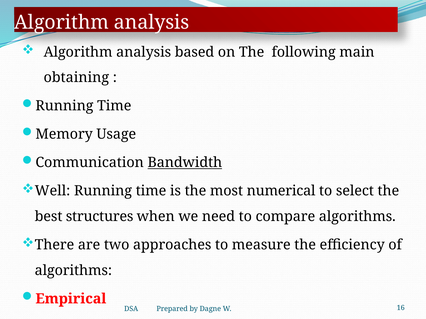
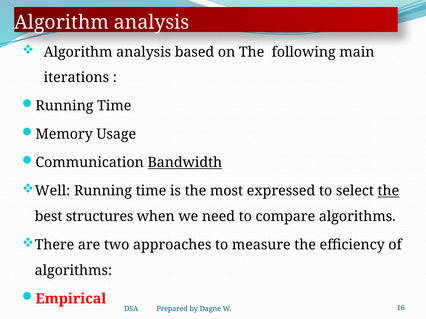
obtaining: obtaining -> iterations (76, 78)
numerical: numerical -> expressed (281, 191)
the underline: none -> present (388, 191)
